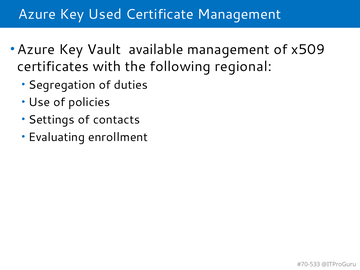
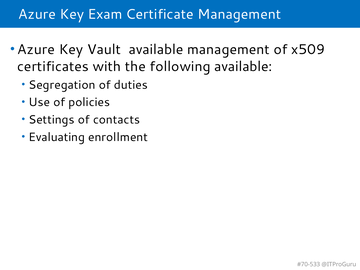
Used: Used -> Exam (105, 14)
following regional: regional -> available (243, 66)
